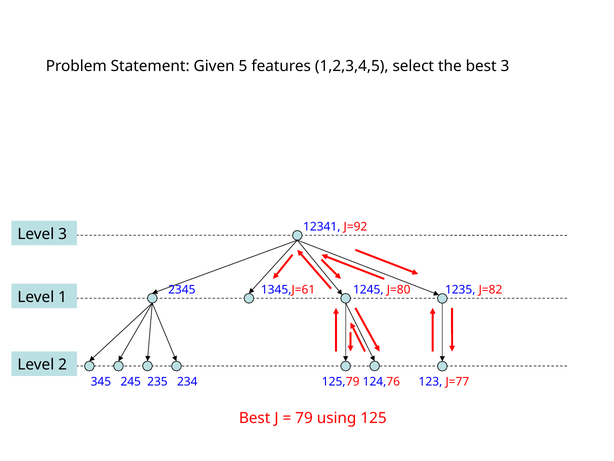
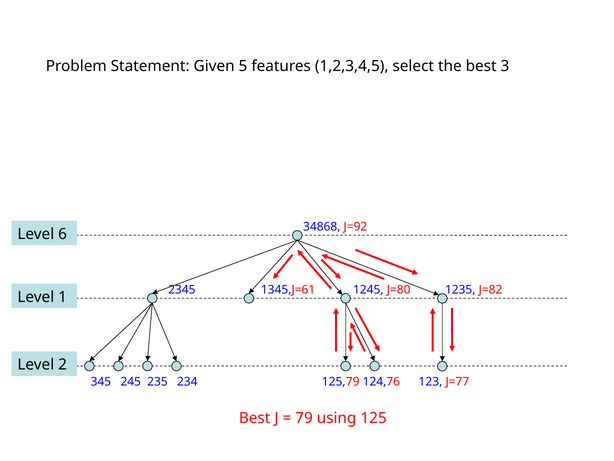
12341: 12341 -> 34868 (322, 227)
Level 3: 3 -> 6 (63, 234)
